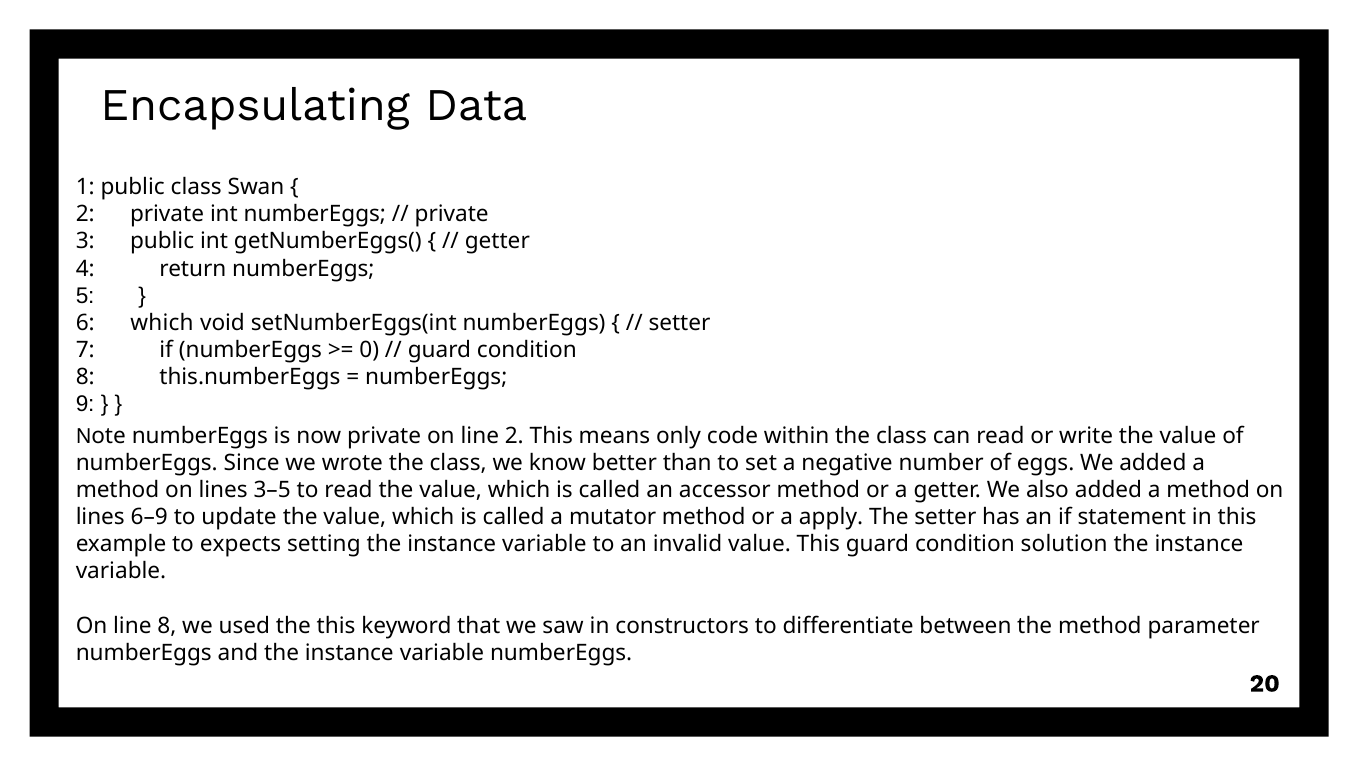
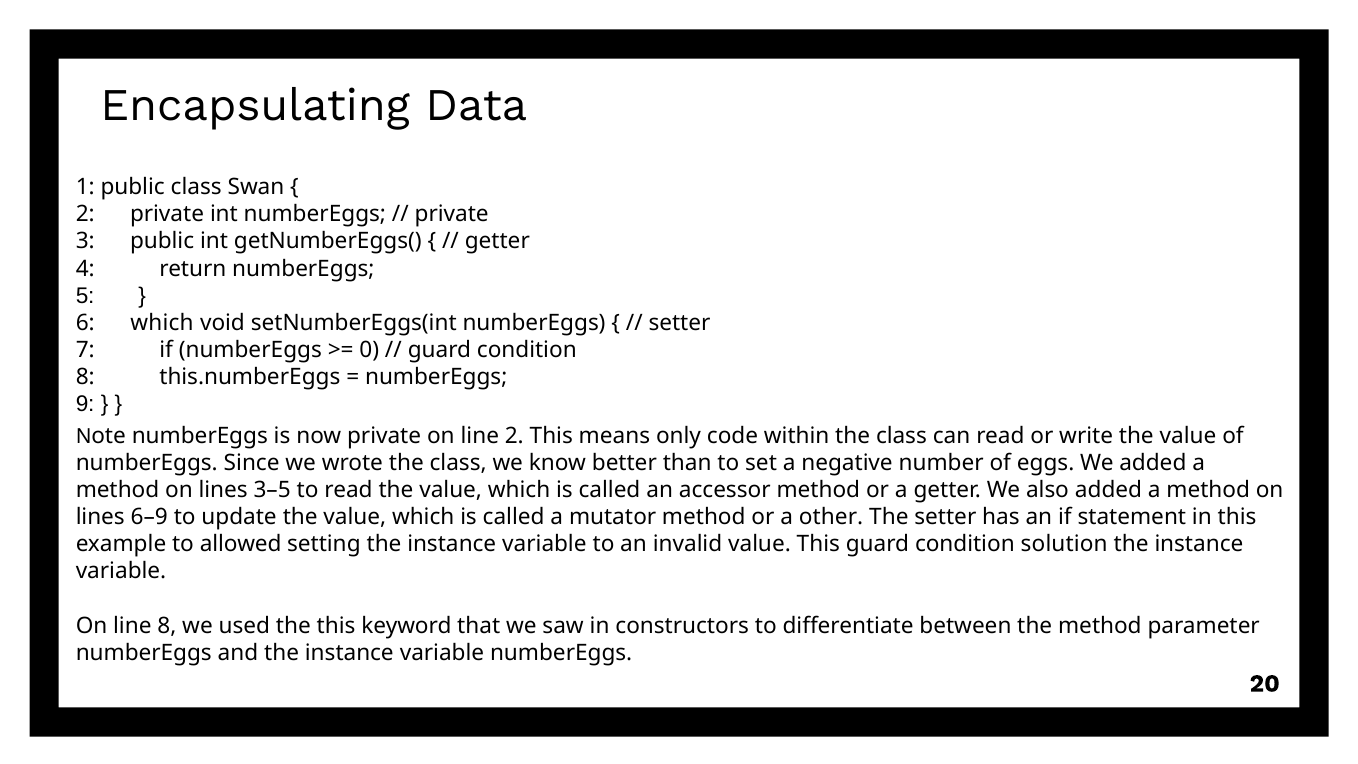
apply: apply -> other (831, 517)
expects: expects -> allowed (241, 544)
